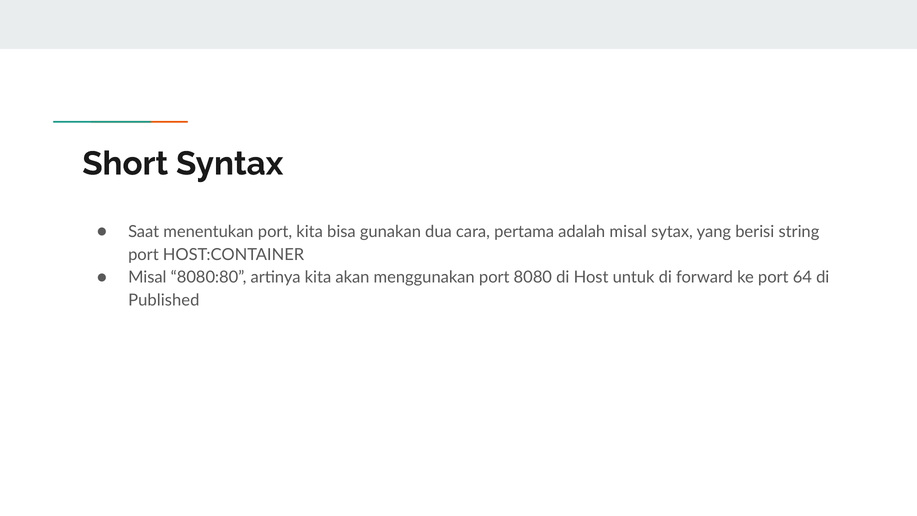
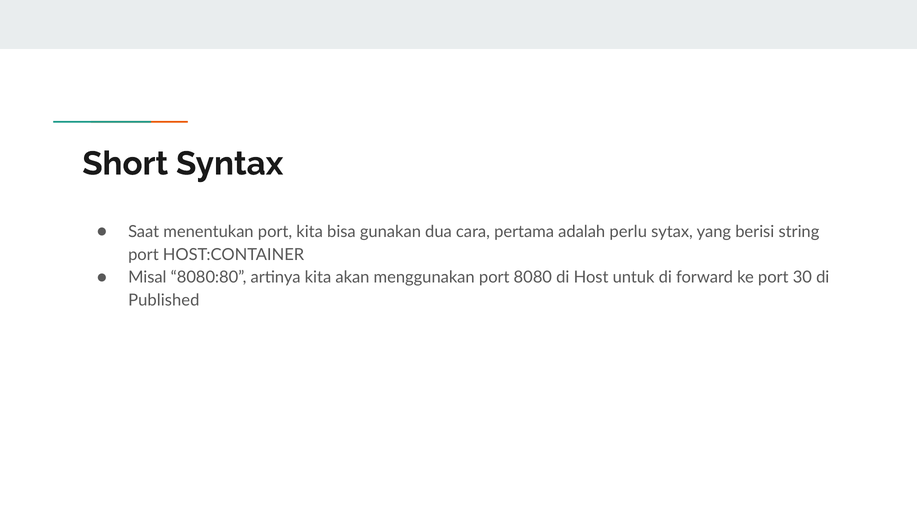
adalah misal: misal -> perlu (628, 232)
64: 64 -> 30 (802, 277)
